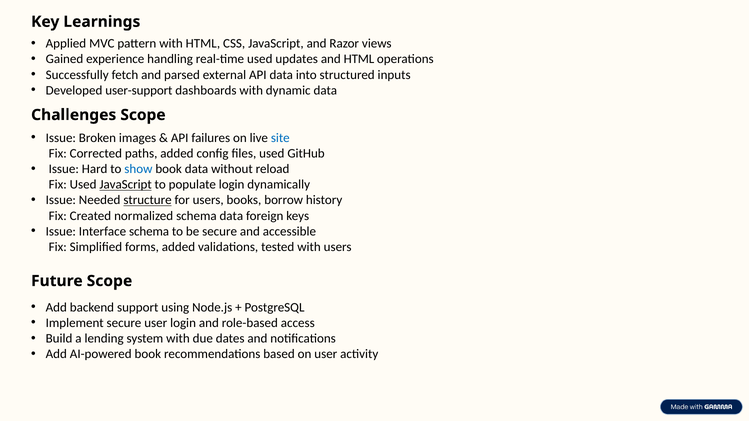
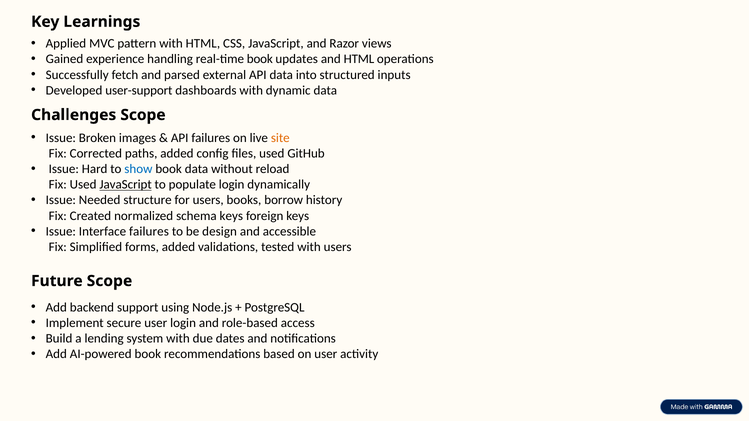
real-time used: used -> book (260, 59)
site colour: blue -> orange (280, 138)
structure underline: present -> none (147, 200)
schema data: data -> keys (231, 216)
Interface schema: schema -> failures (149, 232)
be secure: secure -> design (220, 232)
